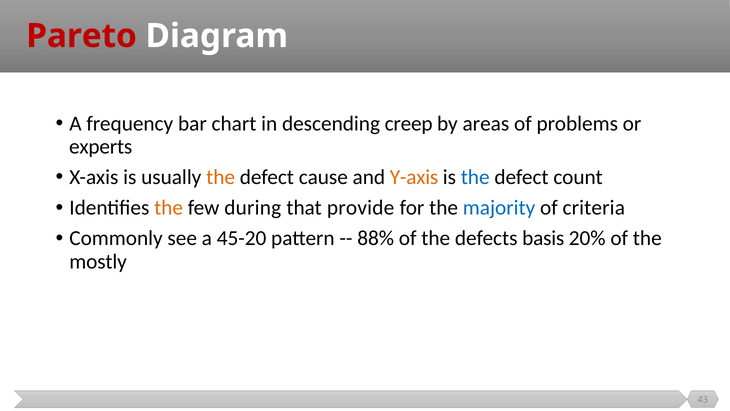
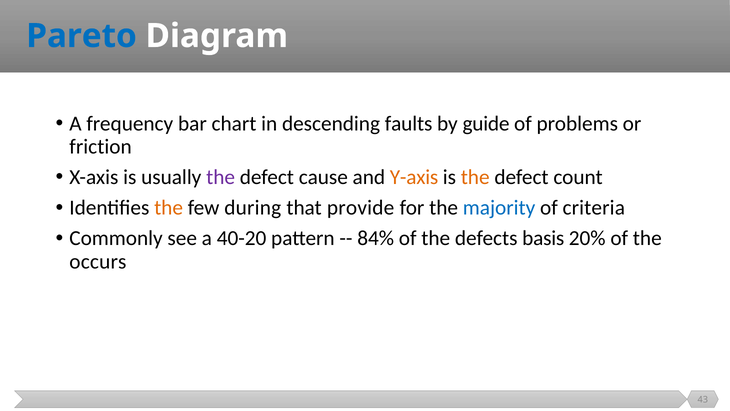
Pareto colour: red -> blue (82, 36)
creep: creep -> faults (409, 123)
areas: areas -> guide (486, 123)
experts: experts -> friction (101, 146)
the colour: orange -> purple (221, 177)
the colour: blue -> orange (475, 177)
45-20: 45-20 -> 40-20 (242, 238)
88%: 88% -> 84% (376, 238)
mostly: mostly -> occurs (98, 261)
